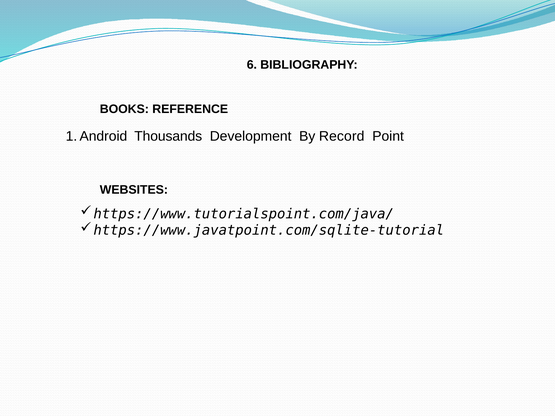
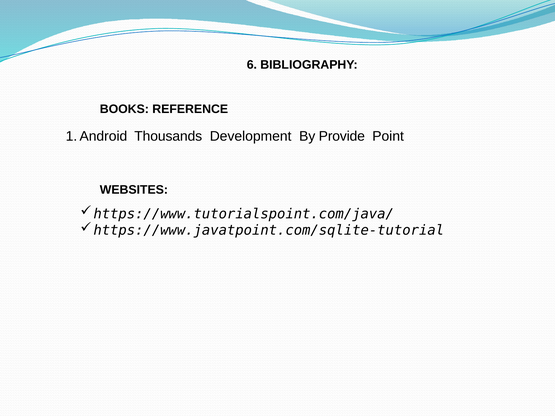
Record: Record -> Provide (342, 136)
